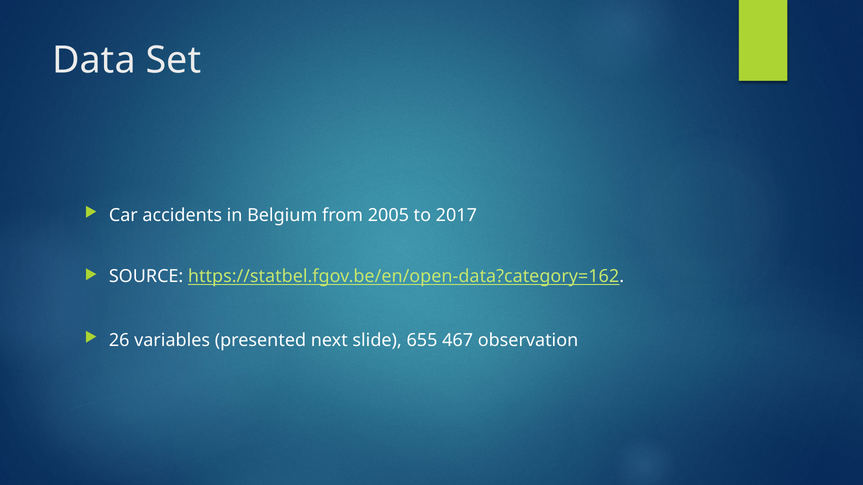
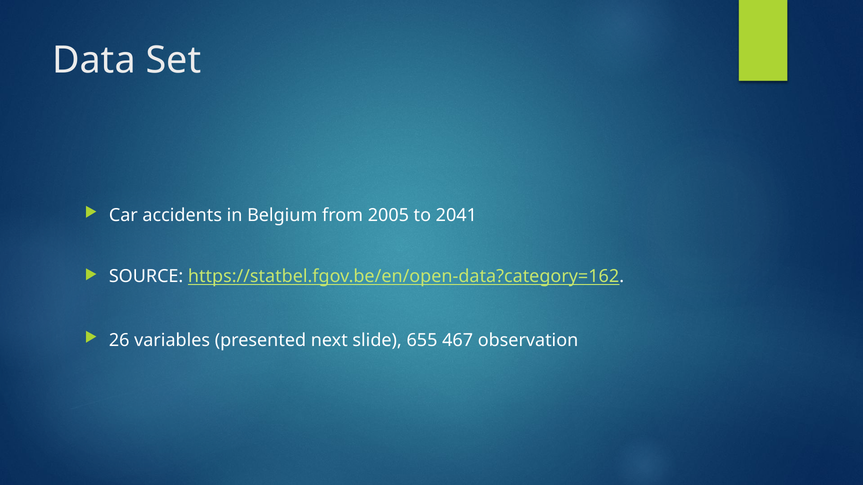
2017: 2017 -> 2041 (456, 215)
